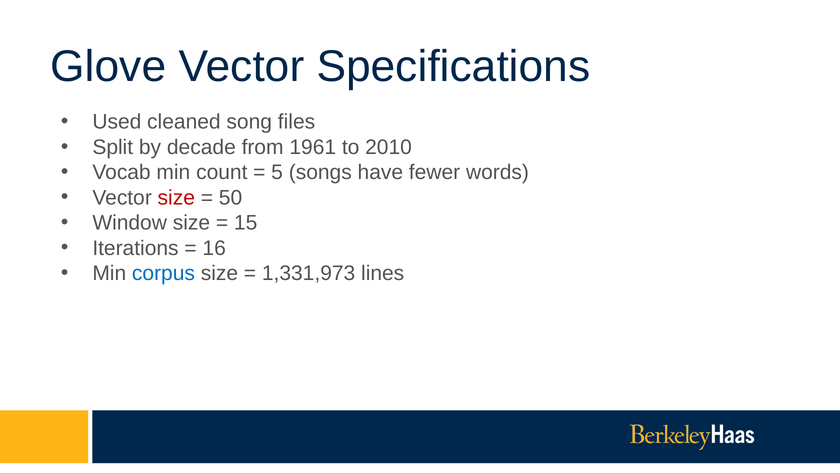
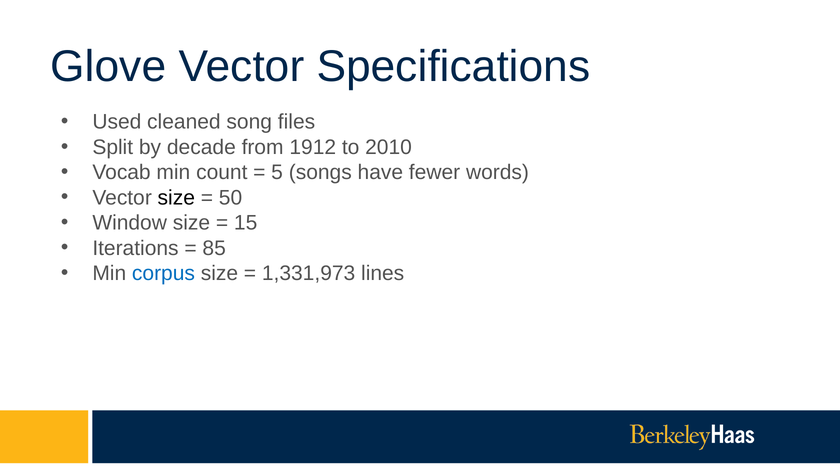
1961: 1961 -> 1912 (313, 147)
size colour: red -> black (176, 197)
16: 16 -> 85 (214, 248)
